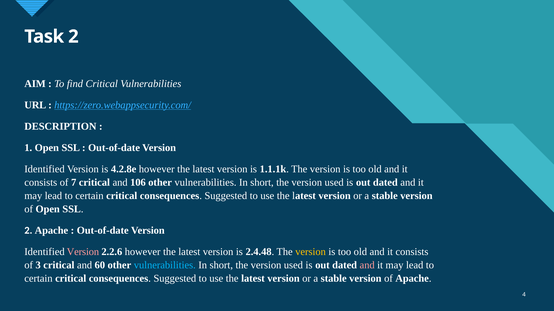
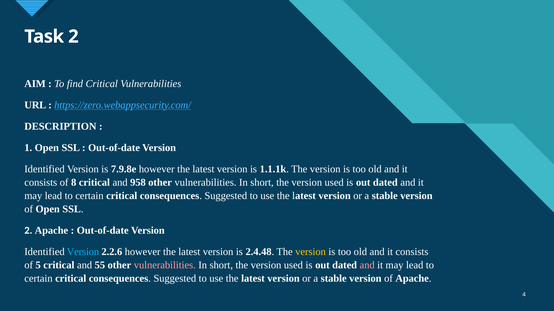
4.2.8e: 4.2.8e -> 7.9.8e (124, 169)
7: 7 -> 8 (74, 183)
106: 106 -> 958 (138, 183)
Version colour: pink -> light blue (83, 252)
3: 3 -> 5 (38, 266)
60: 60 -> 55 (100, 266)
vulnerabilities colour: light blue -> pink (165, 266)
